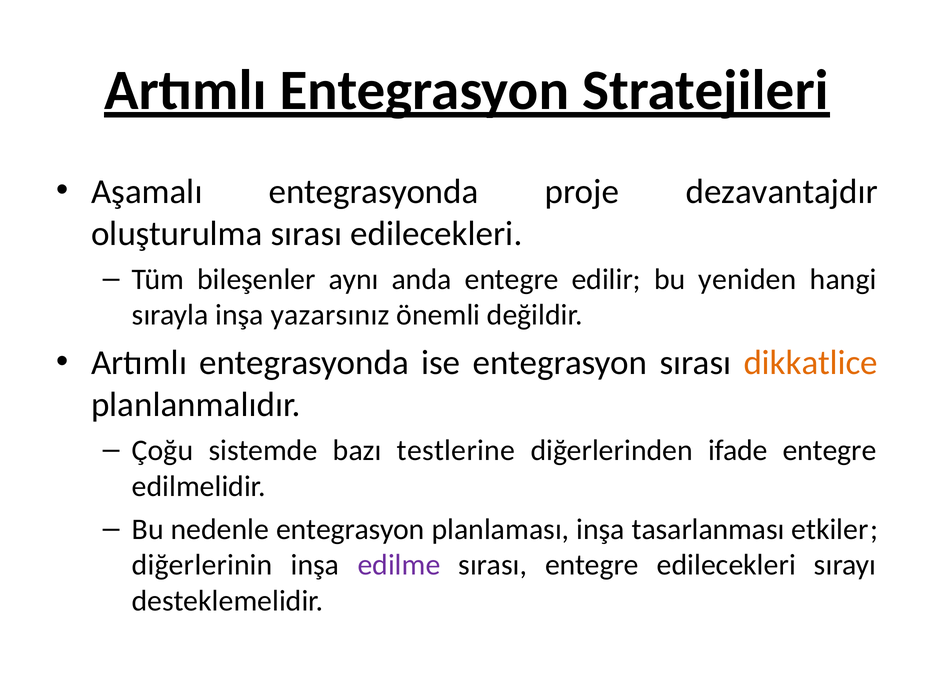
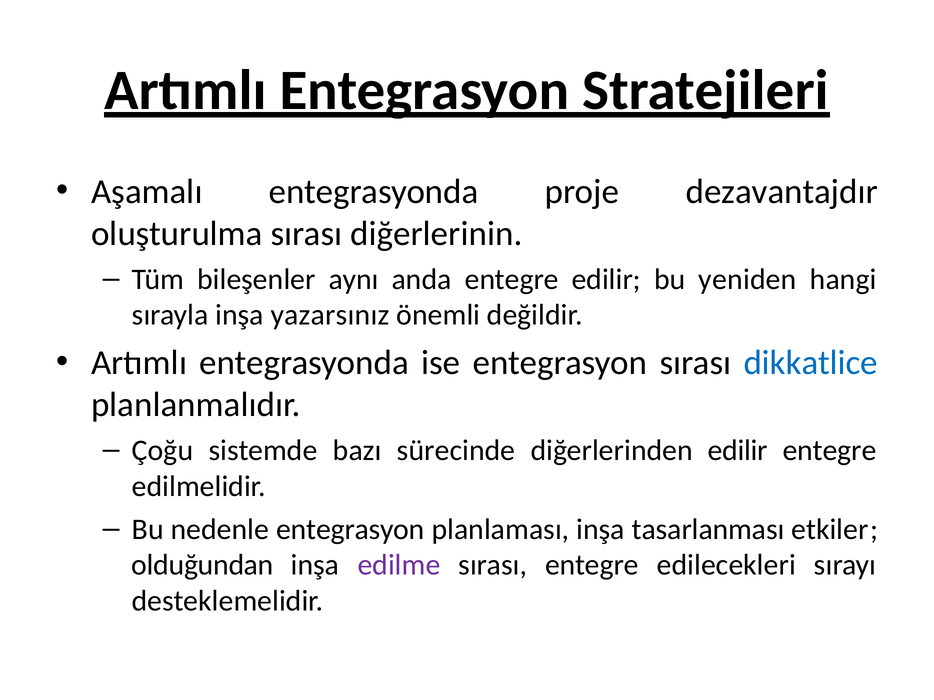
sırası edilecekleri: edilecekleri -> diğerlerinin (436, 234)
dikkatlice colour: orange -> blue (811, 363)
testlerine: testlerine -> sürecinde (456, 451)
diğerlerinden ifade: ifade -> edilir (738, 451)
diğerlerinin: diğerlerinin -> olduğundan (202, 565)
